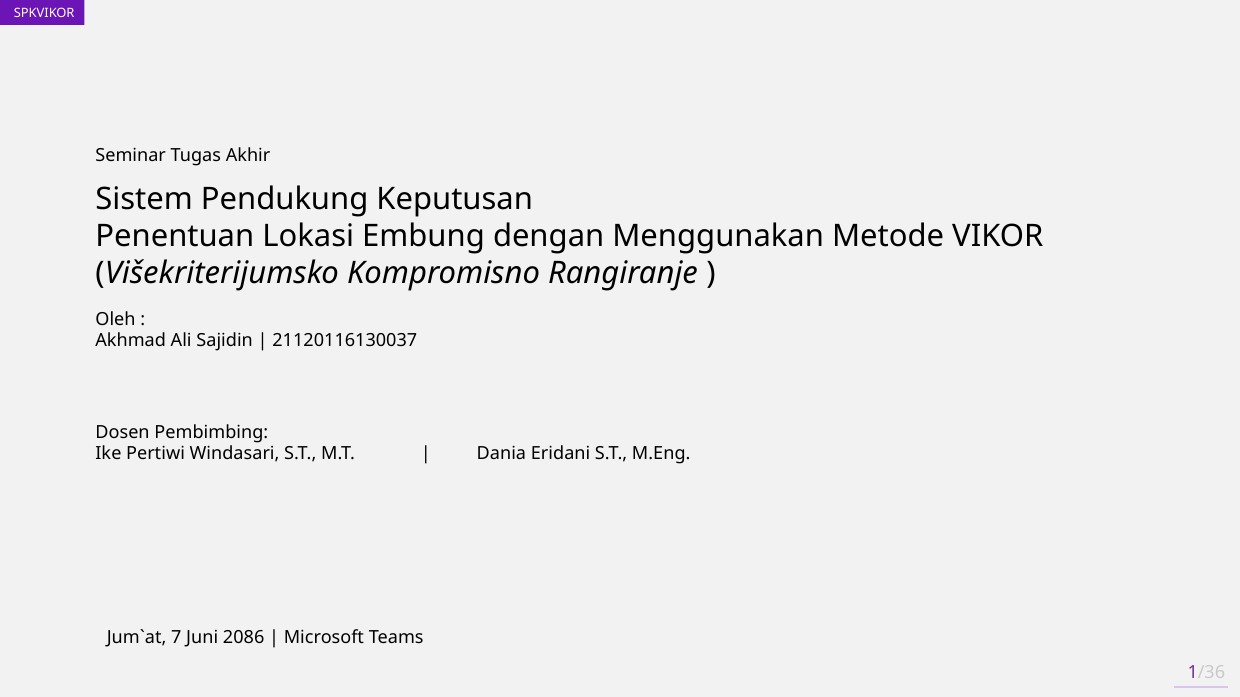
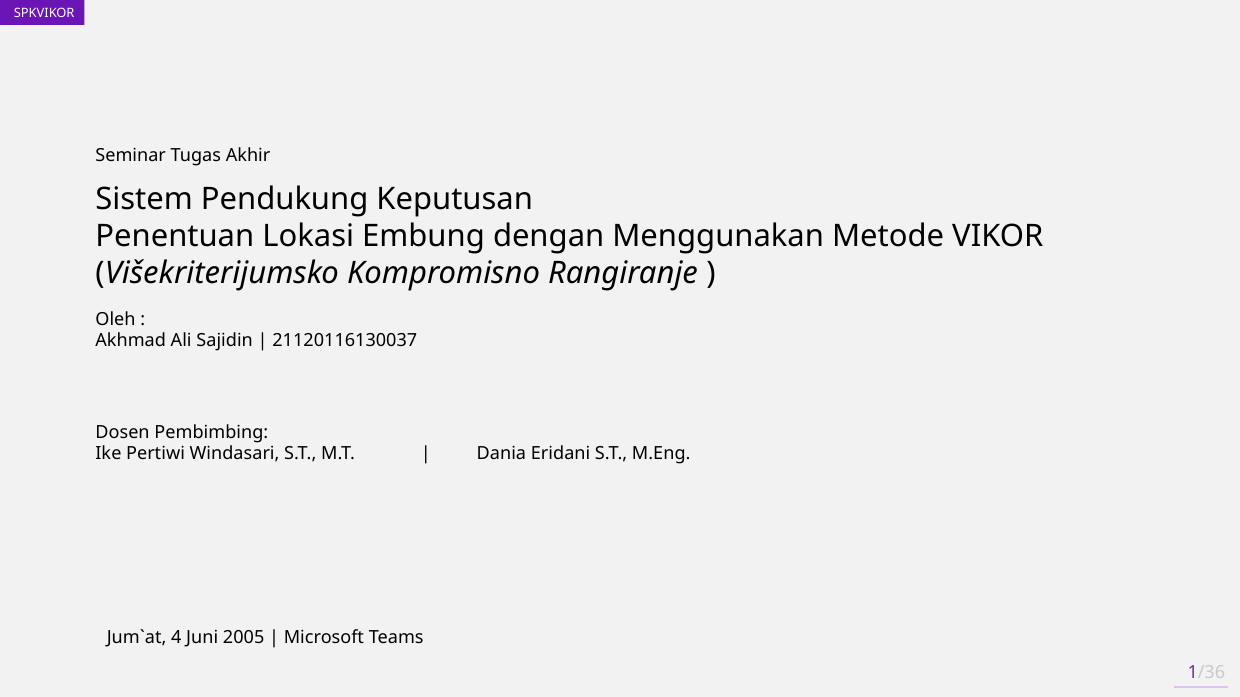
7: 7 -> 4 (176, 638)
2086: 2086 -> 2005 (244, 638)
